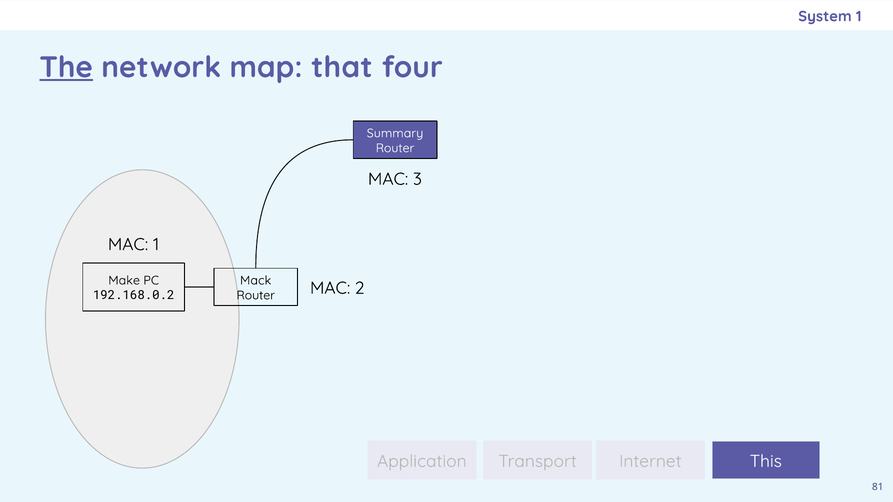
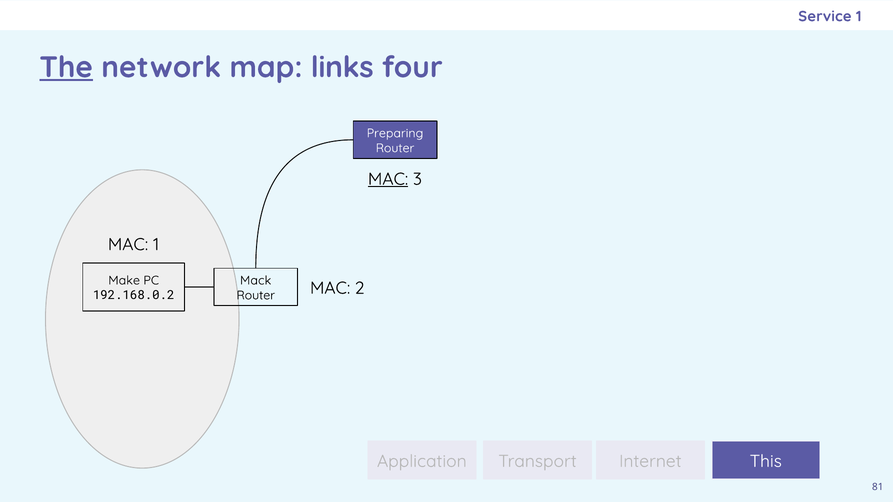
System: System -> Service (825, 16)
that: that -> links (342, 67)
Summary: Summary -> Preparing (395, 133)
MAC underline: none -> present (388, 179)
